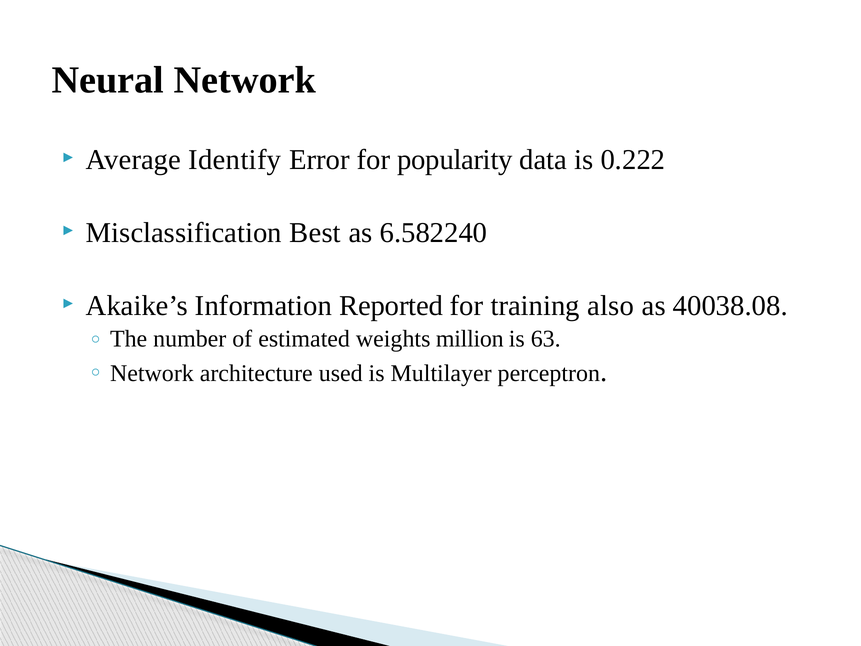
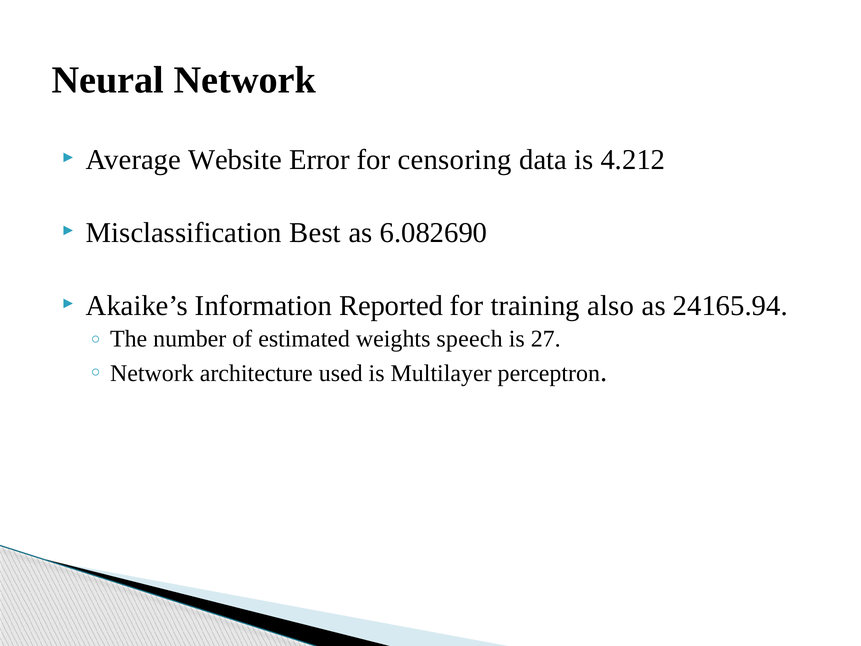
Identify: Identify -> Website (235, 160)
popularity: popularity -> censoring (455, 160)
0.222: 0.222 -> 4.212 (633, 160)
6.582240: 6.582240 -> 6.082690 (433, 233)
40038.08: 40038.08 -> 24165.94 (730, 306)
million: million -> speech (470, 339)
63: 63 -> 27 (546, 339)
